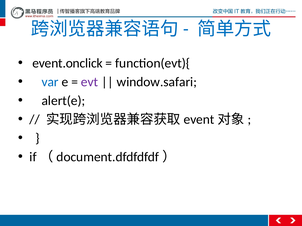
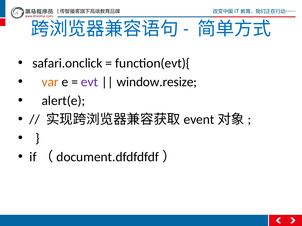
event.onclick: event.onclick -> safari.onclick (67, 63)
var colour: blue -> orange (50, 82)
window.safari: window.safari -> window.resize (157, 82)
